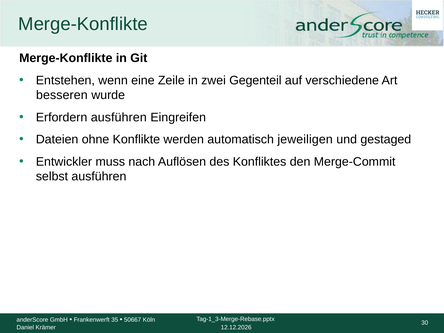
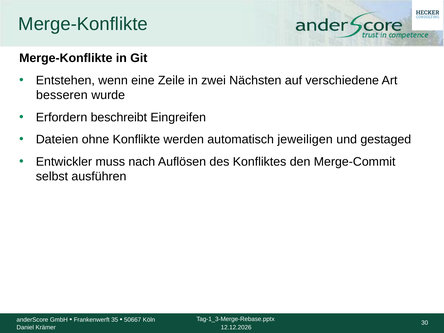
Gegenteil: Gegenteil -> Nächsten (255, 80)
Erfordern ausführen: ausführen -> beschreibt (119, 117)
